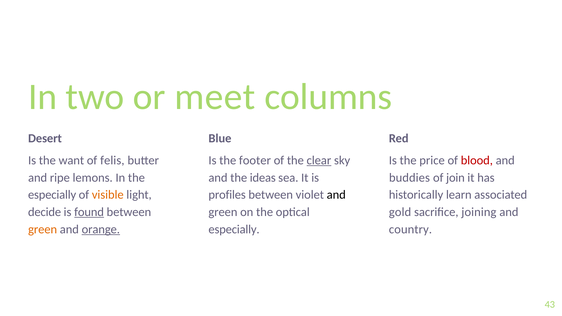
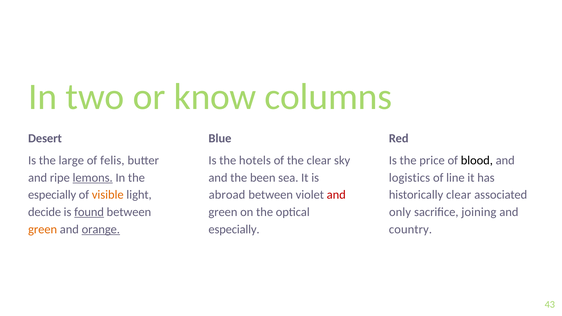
meet: meet -> know (215, 97)
want: want -> large (71, 160)
footer: footer -> hotels (255, 160)
clear underline: present -> none (319, 160)
blood colour: red -> black (477, 160)
lemons underline: none -> present (93, 178)
ideas: ideas -> been (263, 178)
buddies: buddies -> logistics (409, 178)
join: join -> line (455, 178)
profiles: profiles -> abroad (227, 195)
and colour: black -> red (336, 195)
historically learn: learn -> clear (459, 195)
gold: gold -> only (400, 212)
